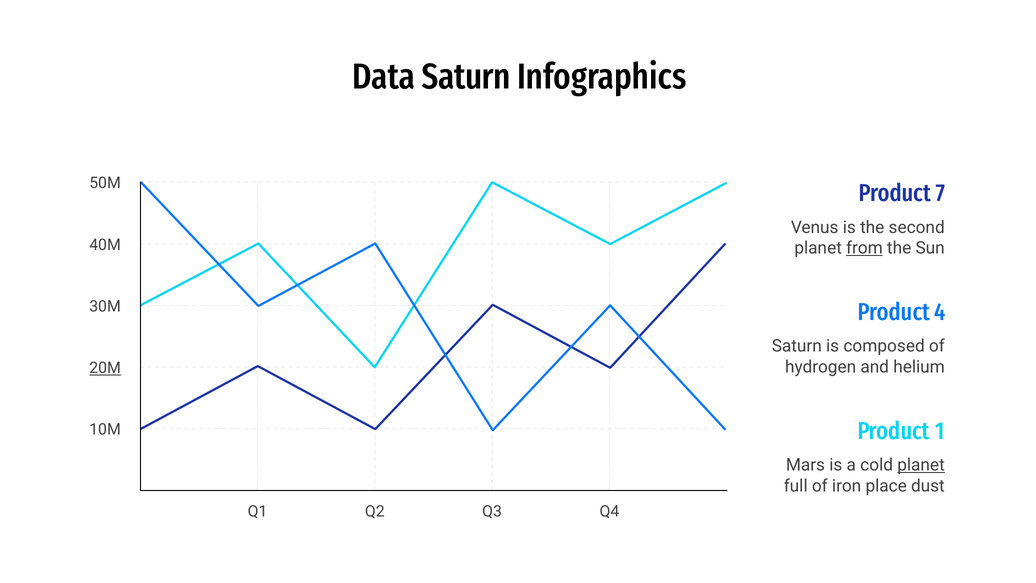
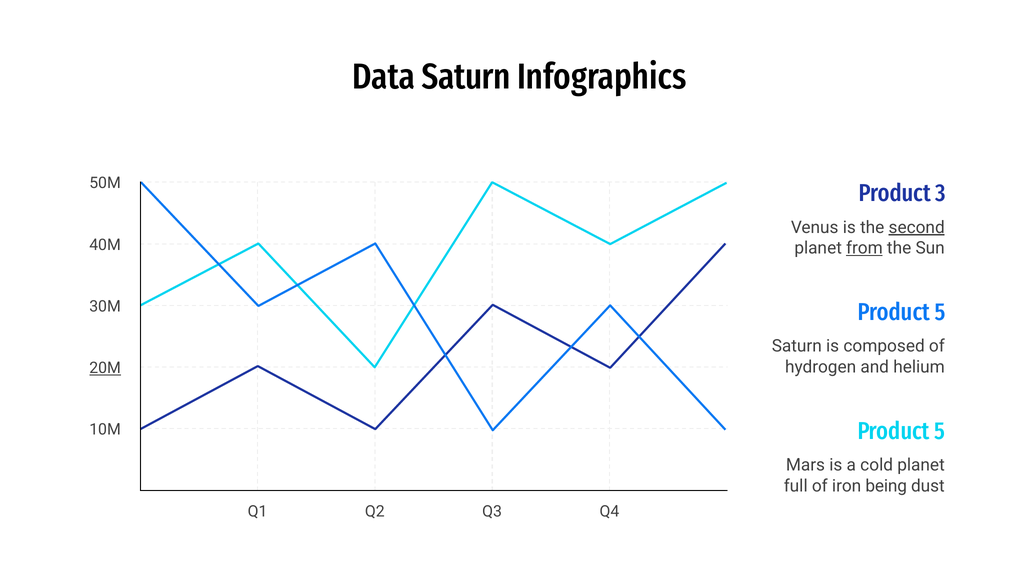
7: 7 -> 3 (940, 193)
second underline: none -> present (917, 227)
4: 4 -> 5 (940, 312)
1: 1 -> 5 (940, 431)
planet underline: present -> none (921, 465)
place: place -> being (886, 486)
